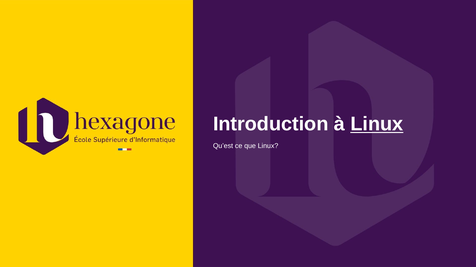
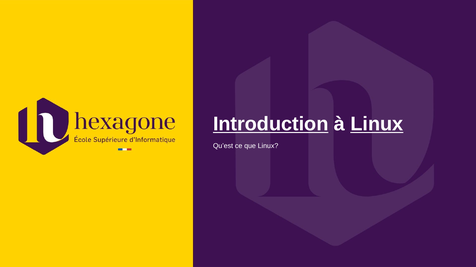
Introduction underline: none -> present (271, 124)
